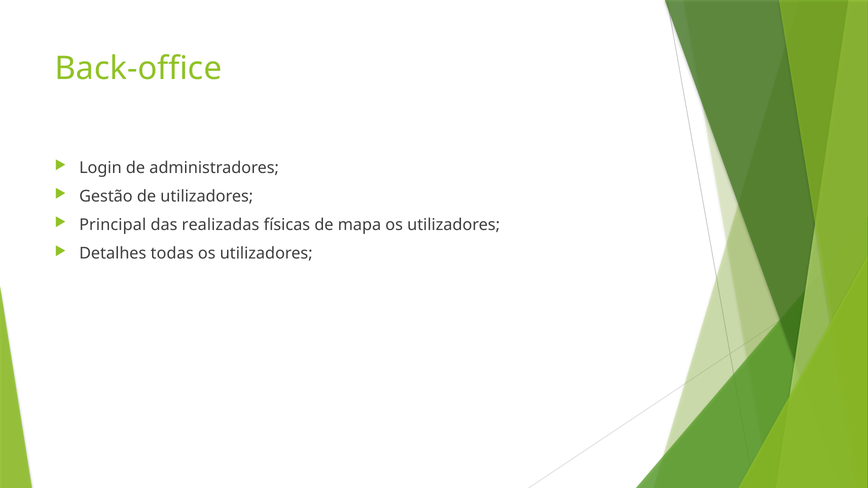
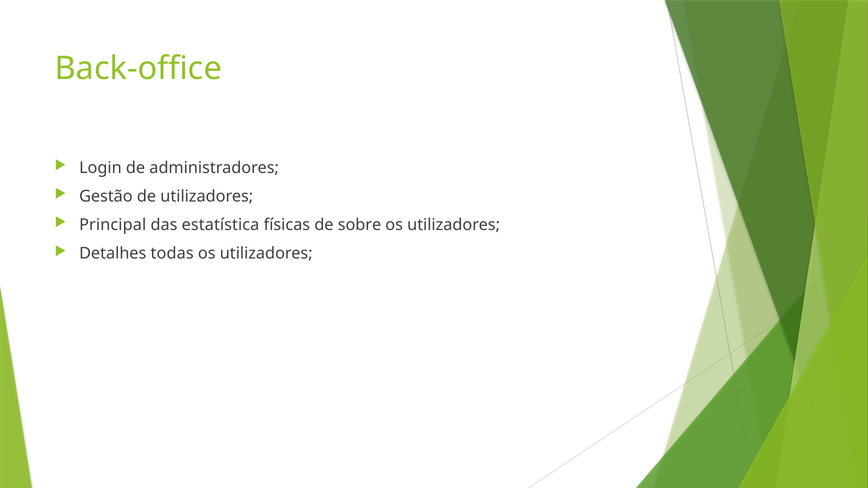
realizadas: realizadas -> estatística (221, 225)
mapa: mapa -> sobre (360, 225)
